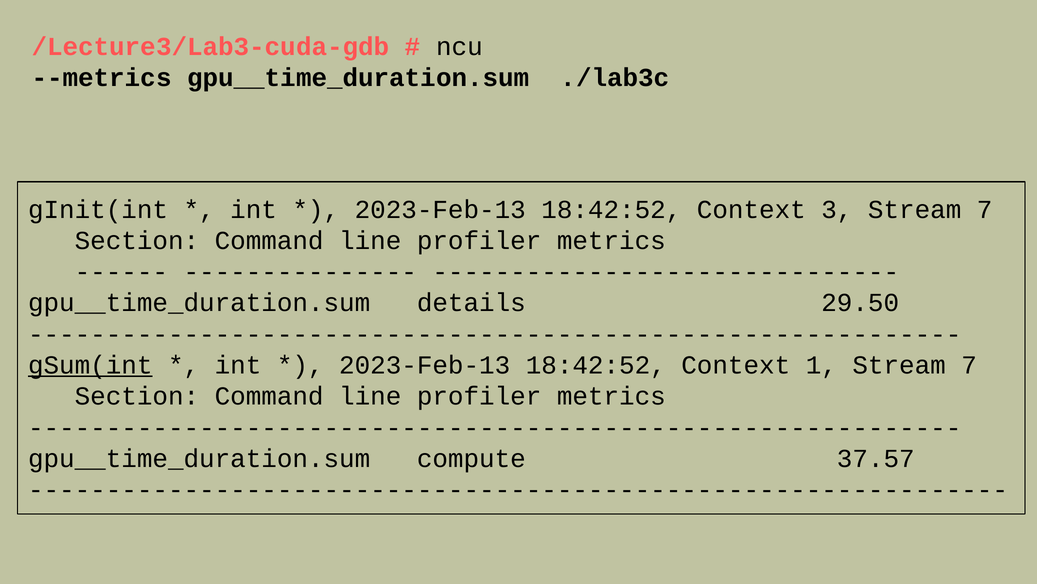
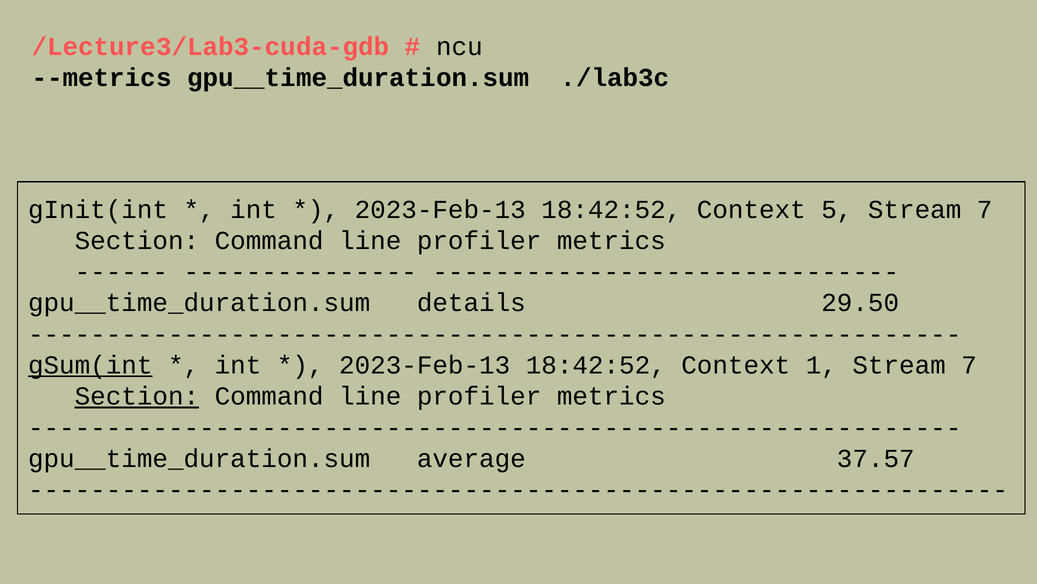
3: 3 -> 5 (837, 209)
Section underline: none -> present (137, 396)
compute: compute -> average (471, 458)
